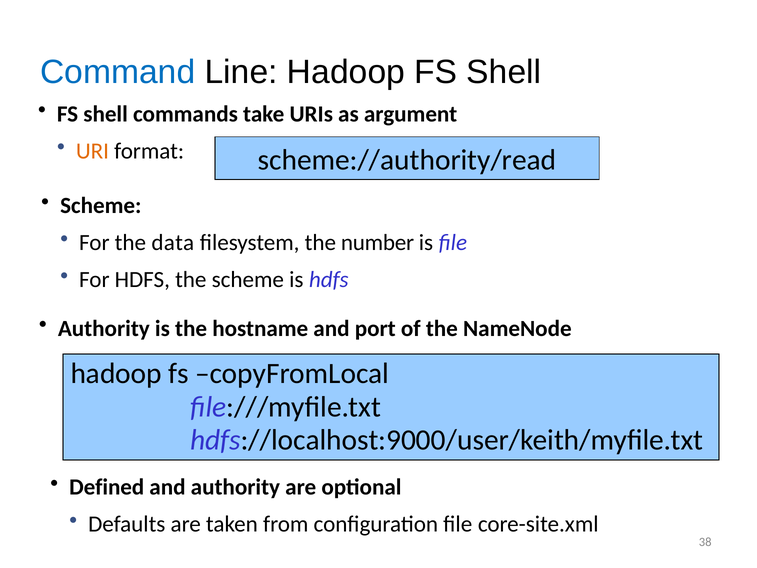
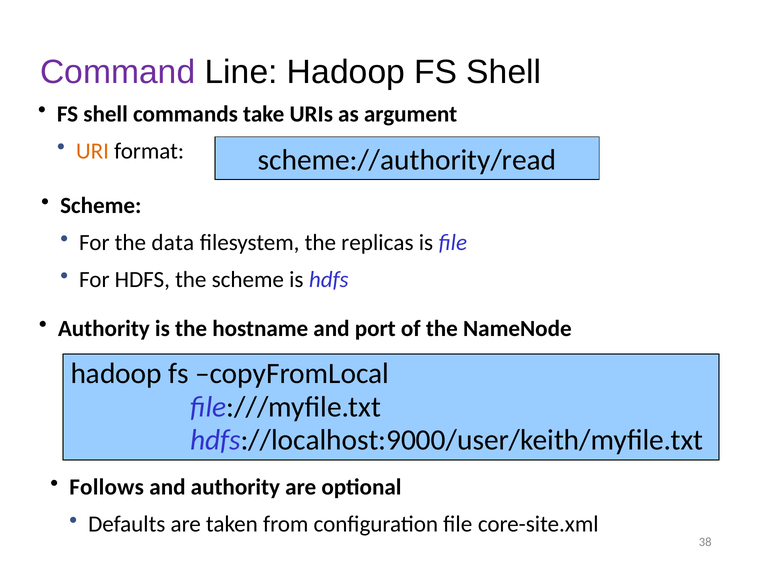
Command colour: blue -> purple (118, 72)
number: number -> replicas (377, 243)
Defined: Defined -> Follows (107, 487)
